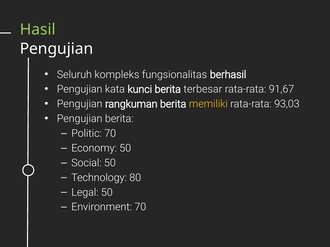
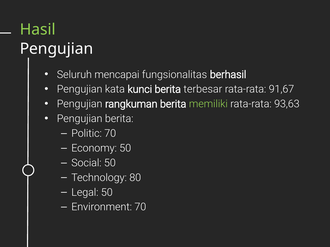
kompleks: kompleks -> mencapai (117, 75)
memiliki colour: yellow -> light green (208, 104)
93,03: 93,03 -> 93,63 (287, 104)
